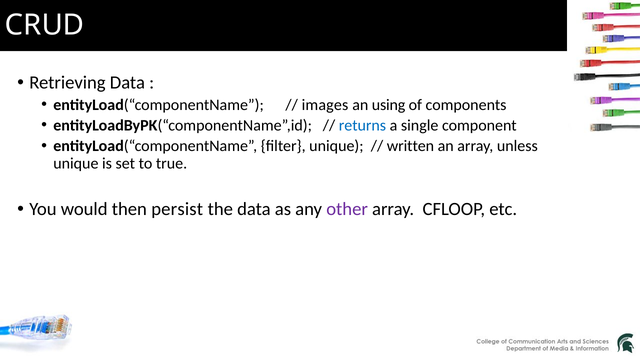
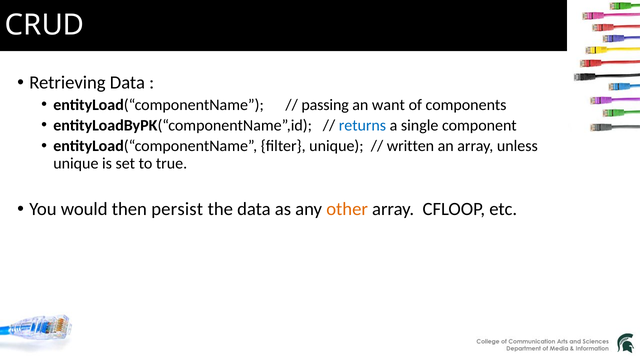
images: images -> passing (325, 105)
using: using -> want (388, 105)
other colour: purple -> orange (347, 209)
